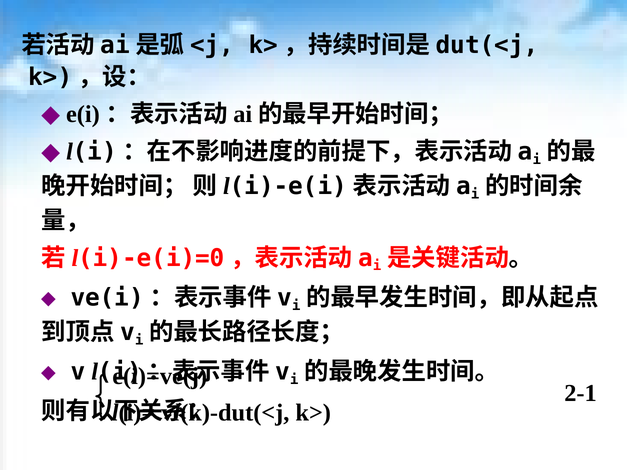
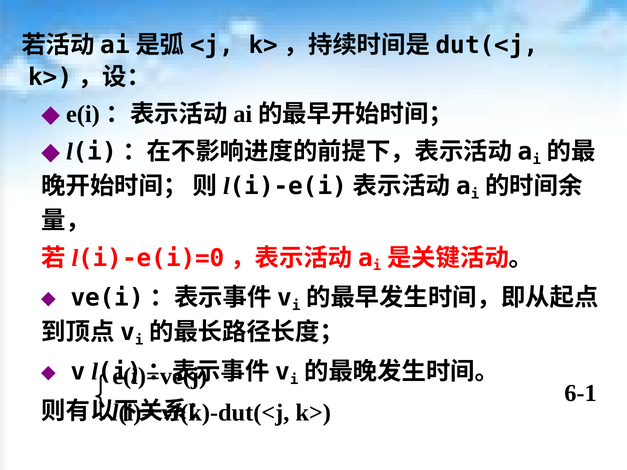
2-1: 2-1 -> 6-1 (581, 393)
